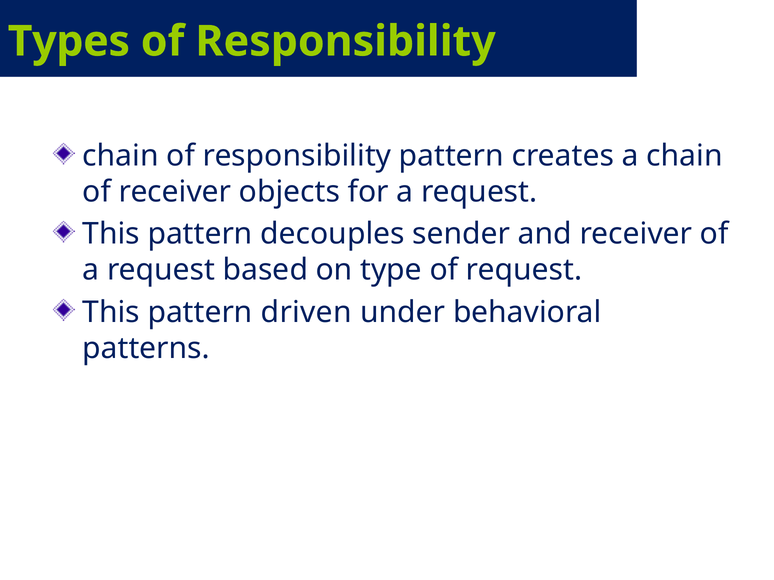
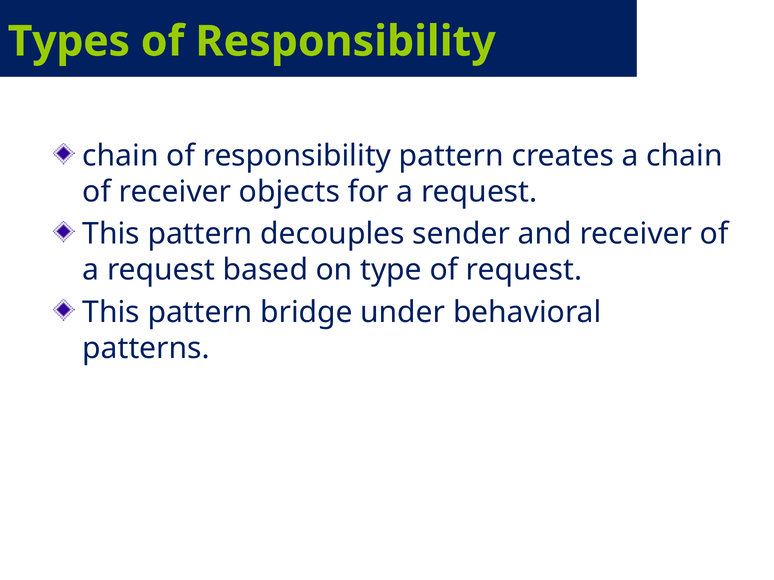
driven: driven -> bridge (306, 312)
